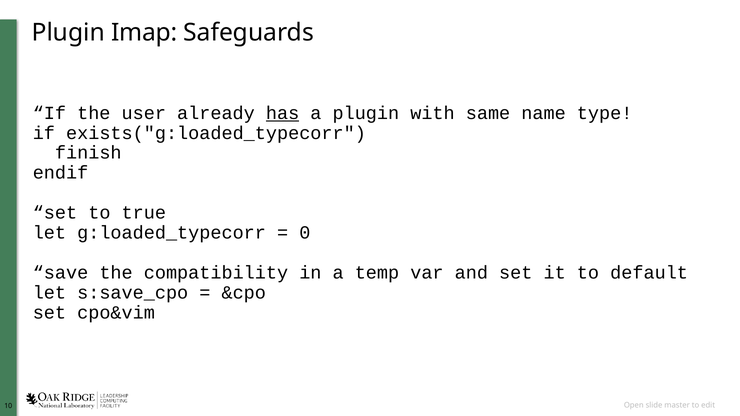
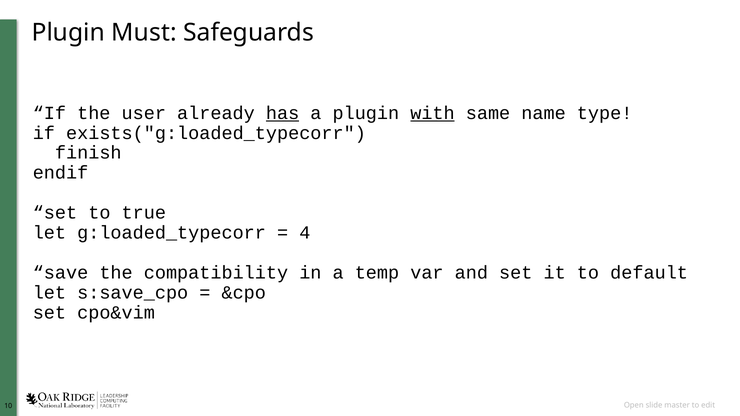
Imap: Imap -> Must (144, 33)
with underline: none -> present (432, 113)
0: 0 -> 4 (305, 233)
